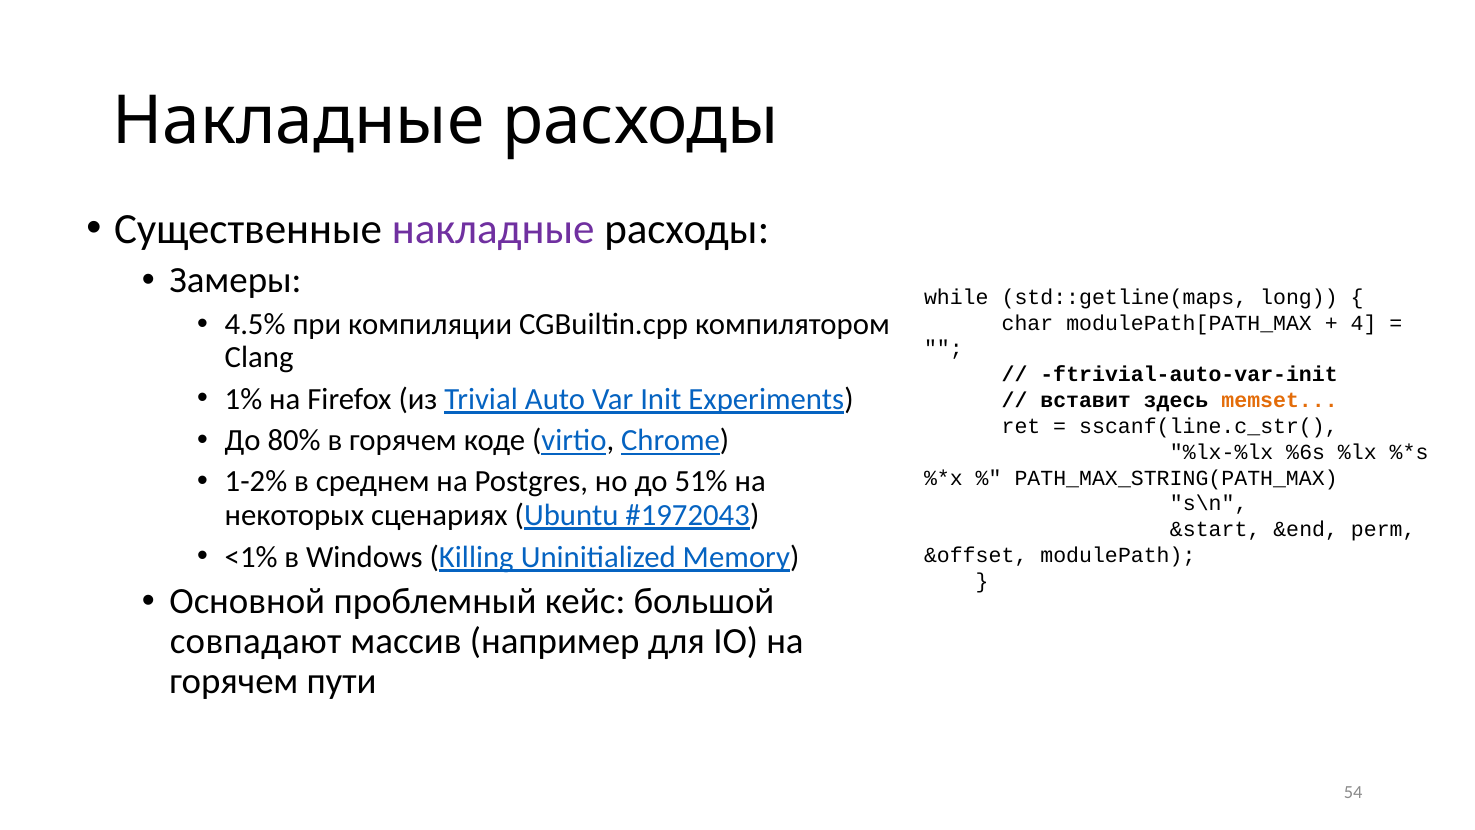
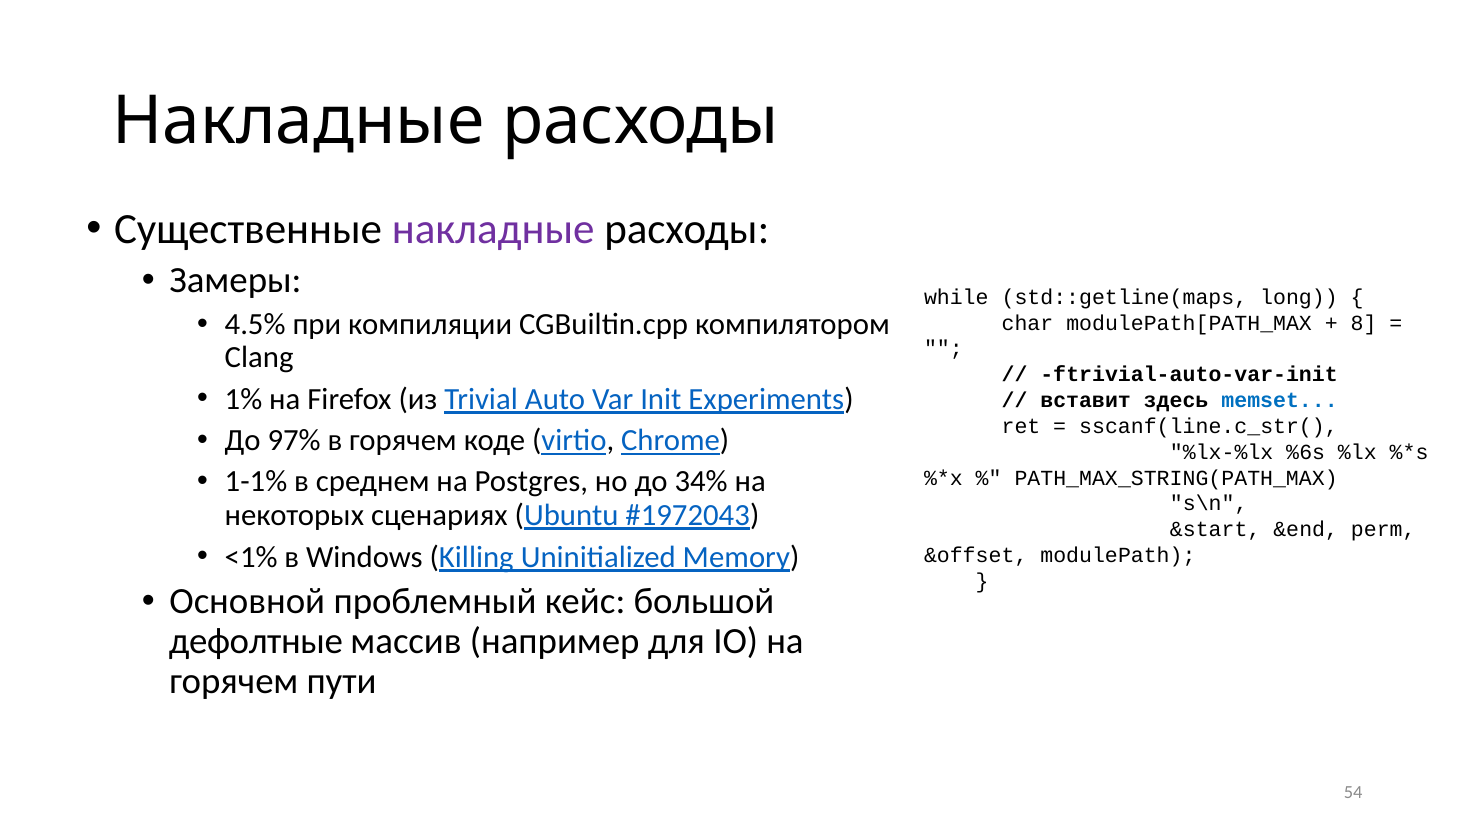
4: 4 -> 8 (1364, 323)
memset colour: orange -> blue (1280, 400)
80%: 80% -> 97% (294, 441)
1-2%: 1-2% -> 1-1% (256, 482)
51%: 51% -> 34% (701, 482)
совпадают: совпадают -> дефолтные (256, 641)
